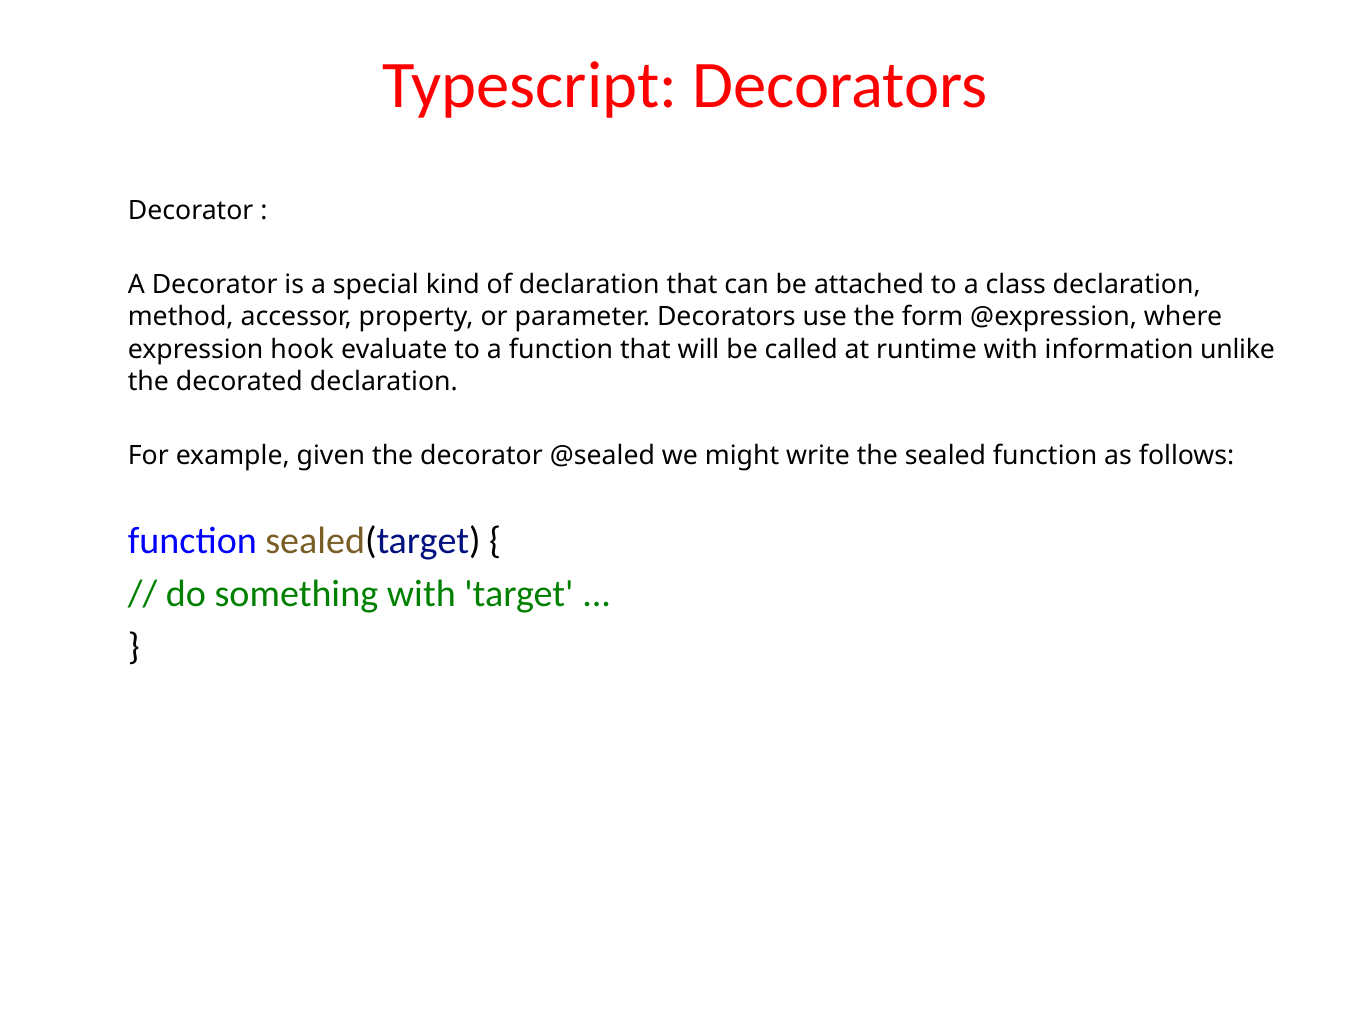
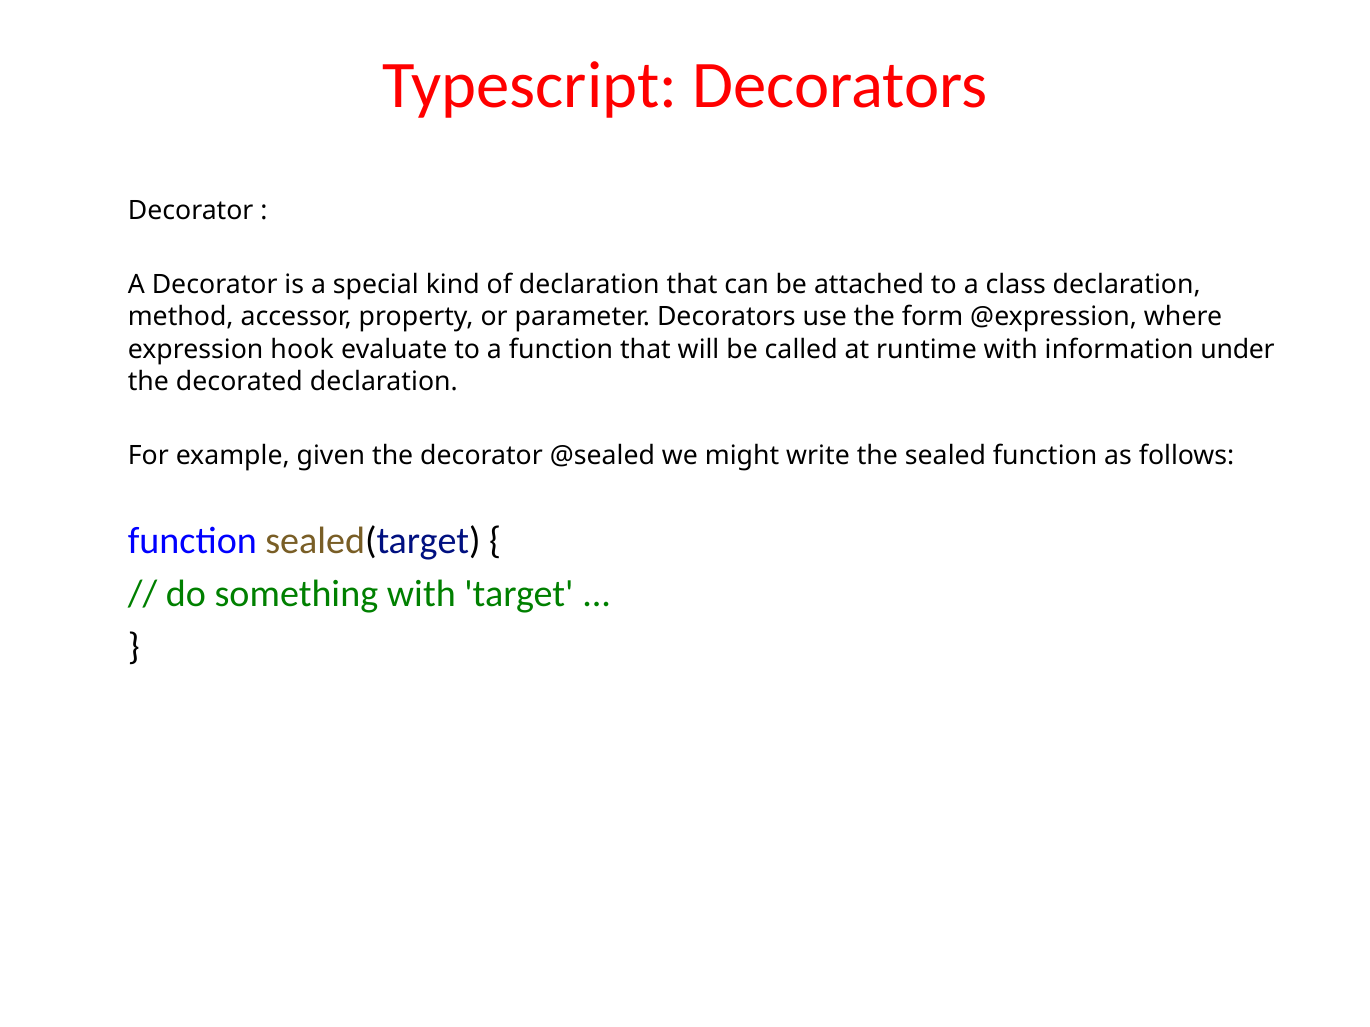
unlike: unlike -> under (1238, 349)
